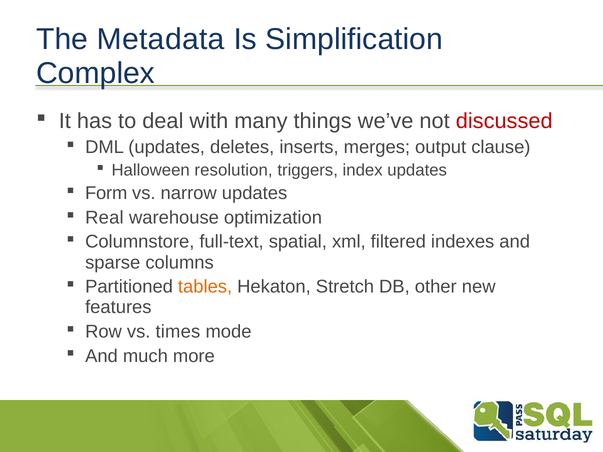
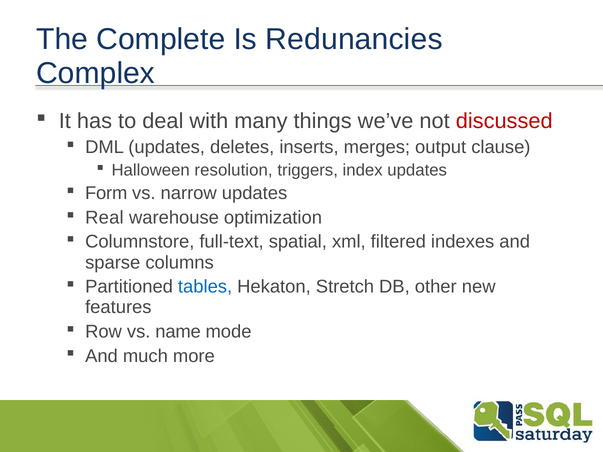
Metadata: Metadata -> Complete (161, 39)
Simplification: Simplification -> Redunancies (354, 39)
tables colour: orange -> blue (205, 287)
times: times -> name (178, 332)
